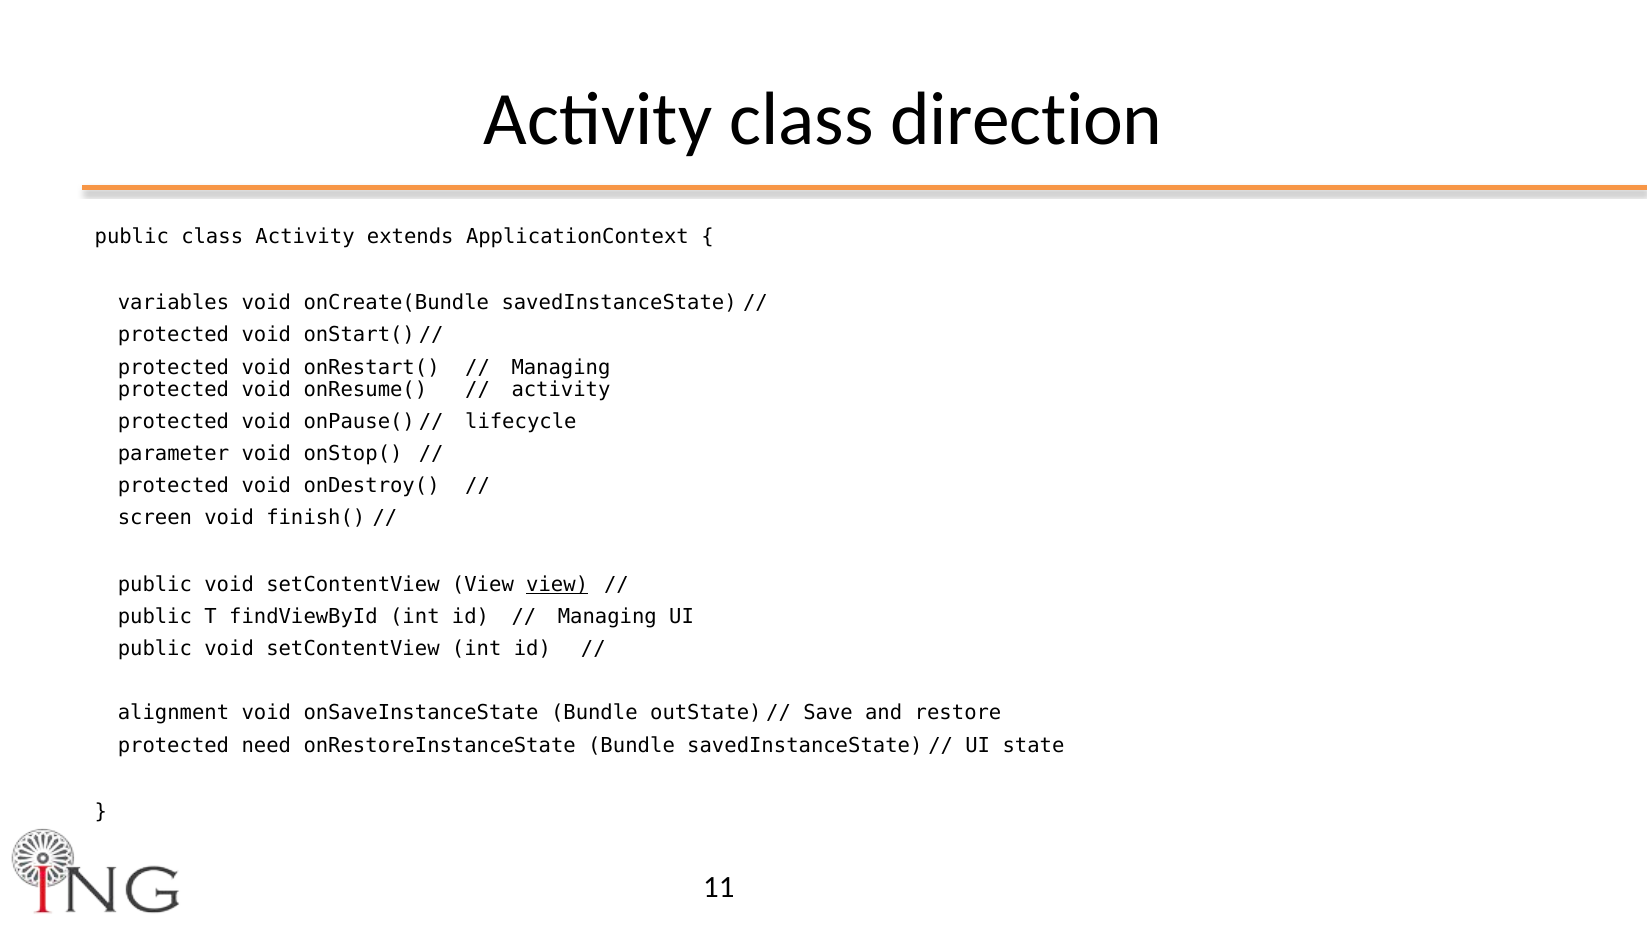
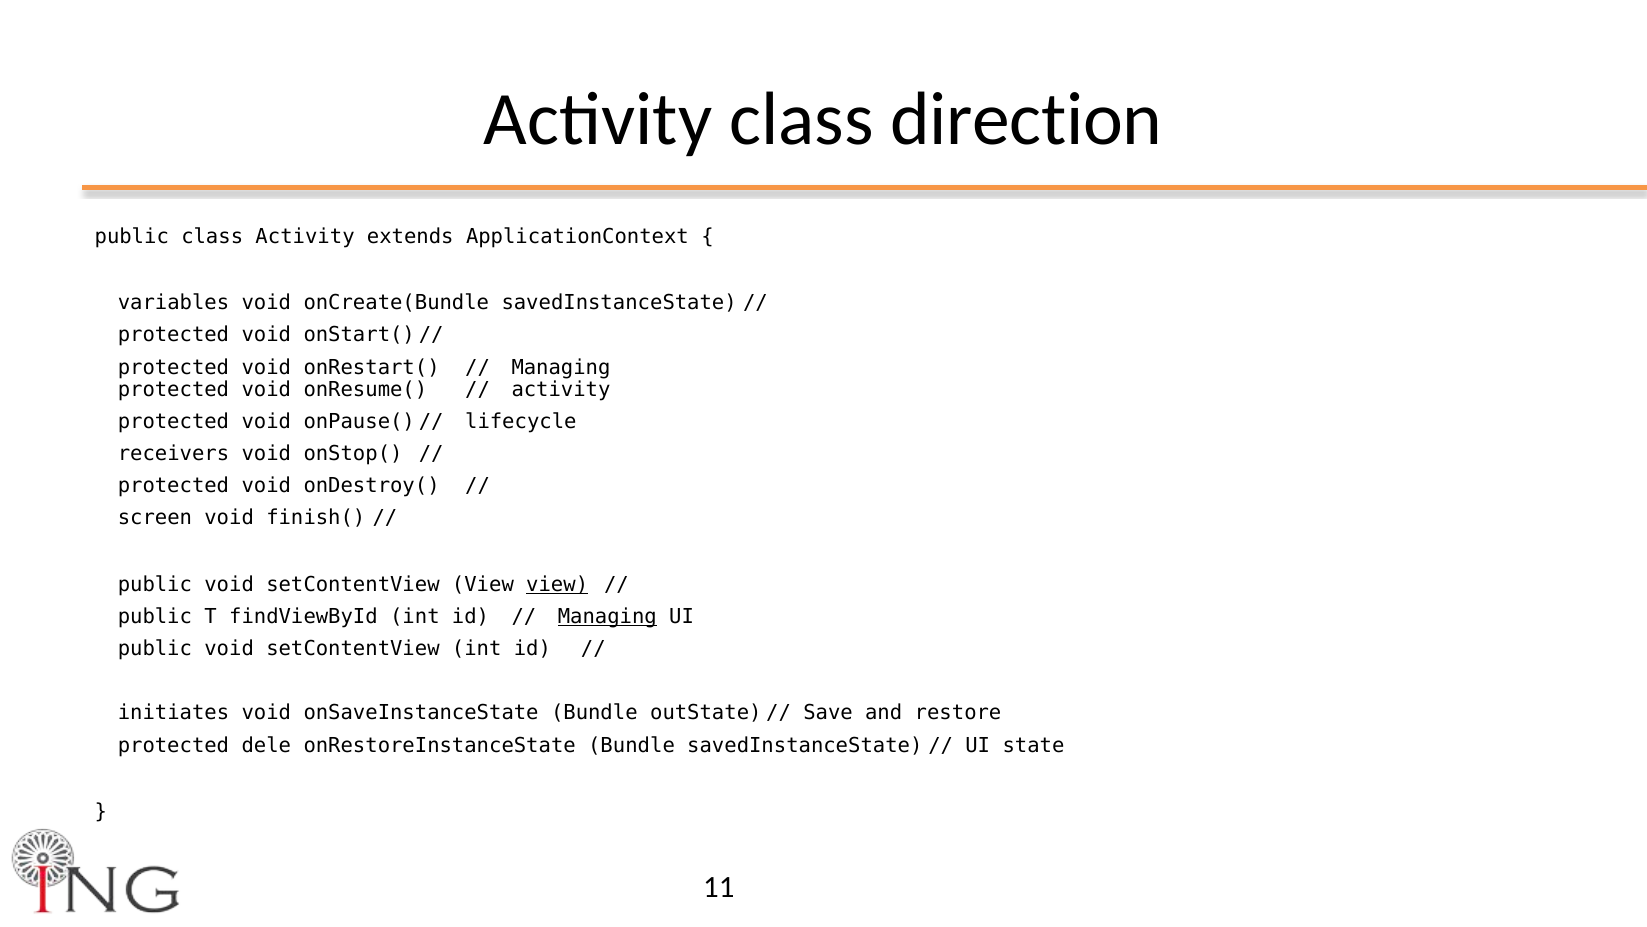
parameter: parameter -> receivers (173, 453)
Managing underline: none -> present (607, 616)
alignment: alignment -> initiates (173, 713)
need: need -> dele (266, 745)
